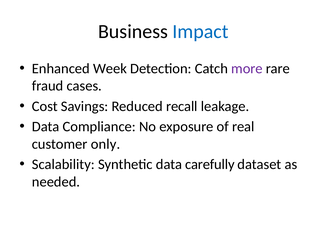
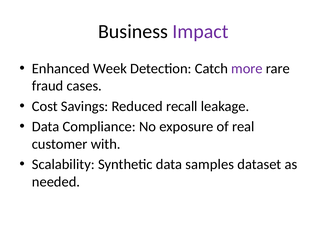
Impact colour: blue -> purple (200, 32)
only: only -> with (106, 144)
carefully: carefully -> samples (210, 165)
